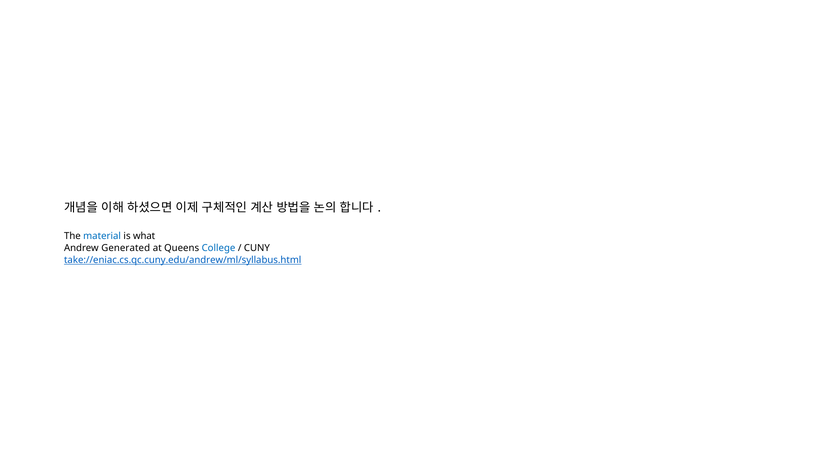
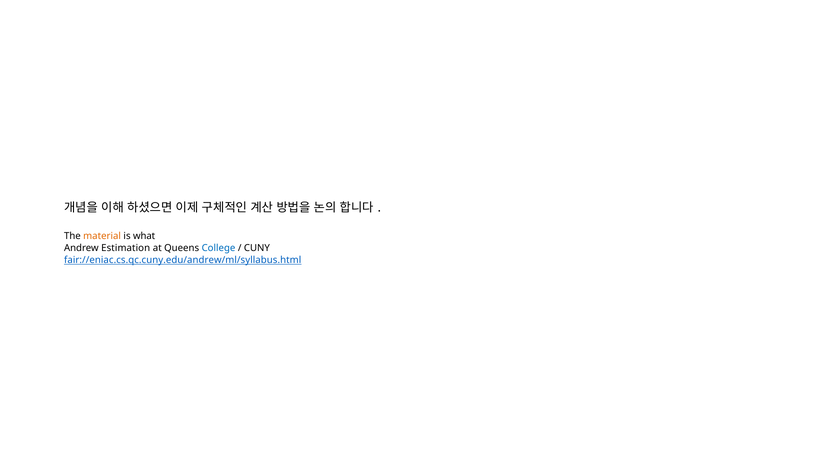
material colour: blue -> orange (102, 236)
Generated: Generated -> Estimation (126, 248)
take://eniac.cs.qc.cuny.edu/andrew/ml/syllabus.html: take://eniac.cs.qc.cuny.edu/andrew/ml/syllabus.html -> fair://eniac.cs.qc.cuny.edu/andrew/ml/syllabus.html (183, 260)
